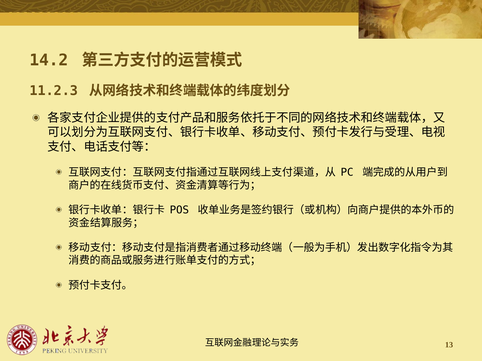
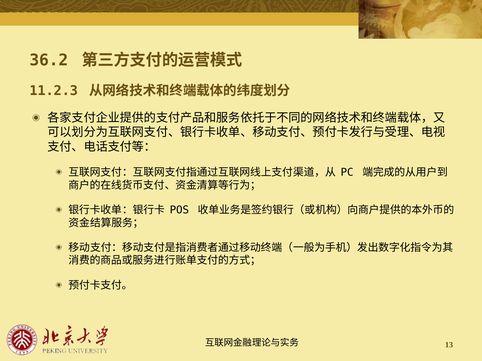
14.2: 14.2 -> 36.2 (49, 60)
